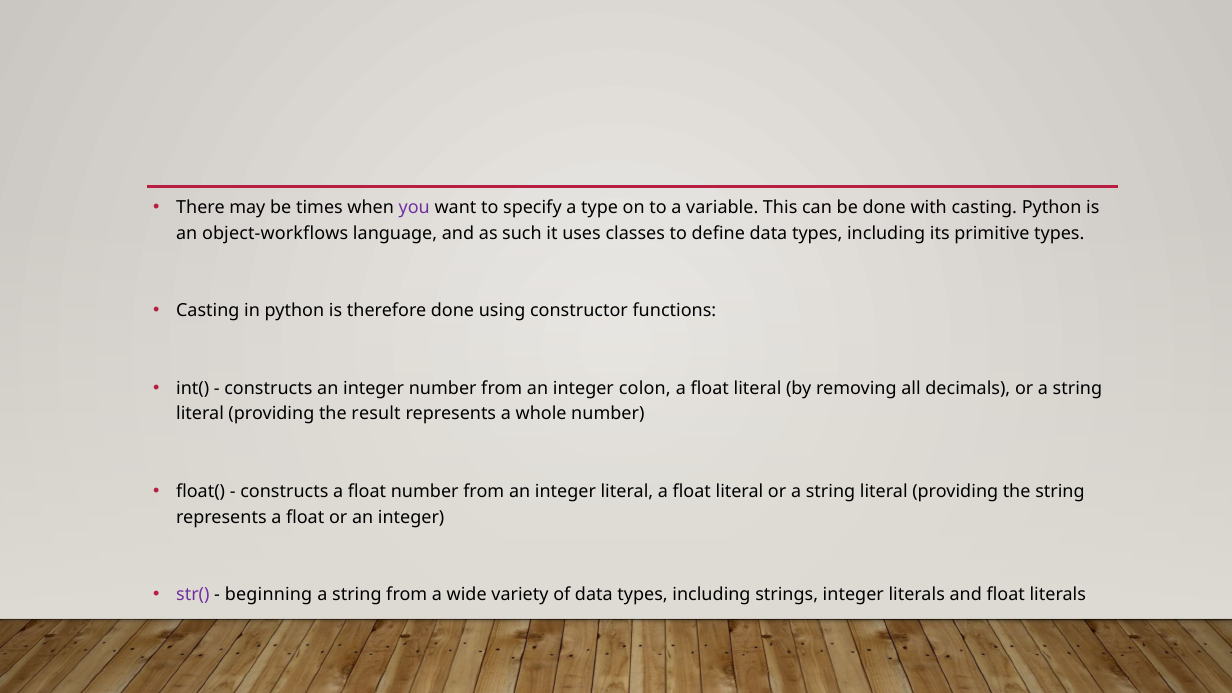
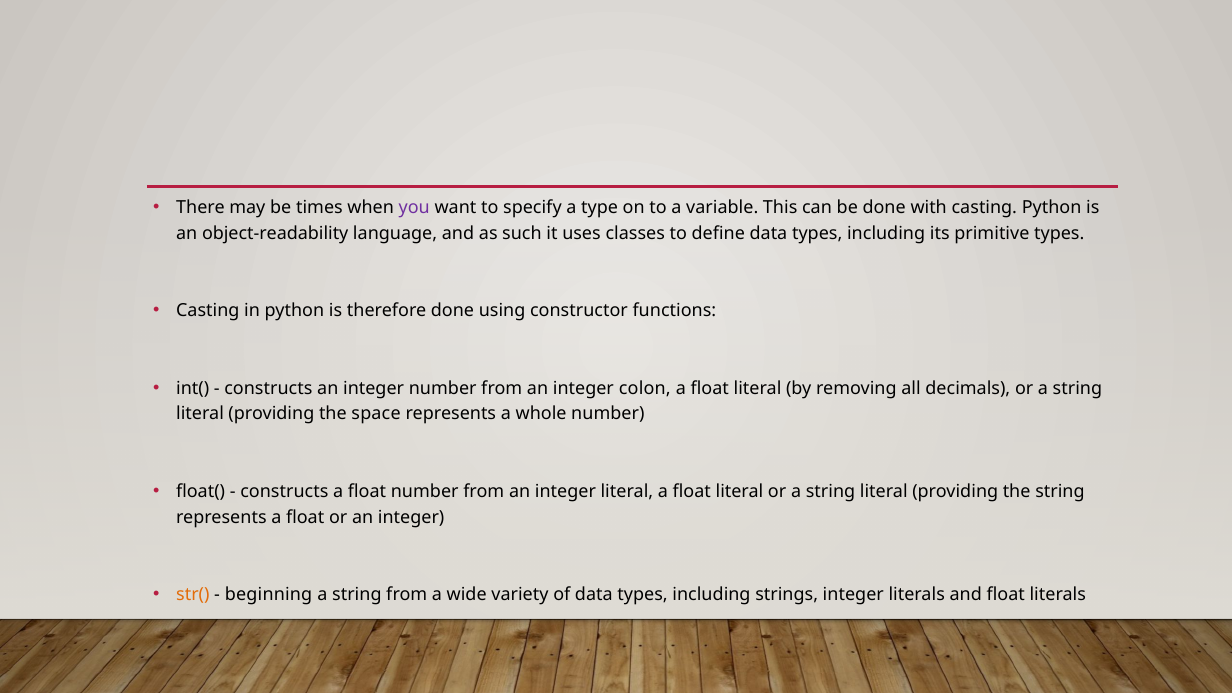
object-workflows: object-workflows -> object-readability (275, 233)
result: result -> space (376, 414)
str( colour: purple -> orange (193, 595)
